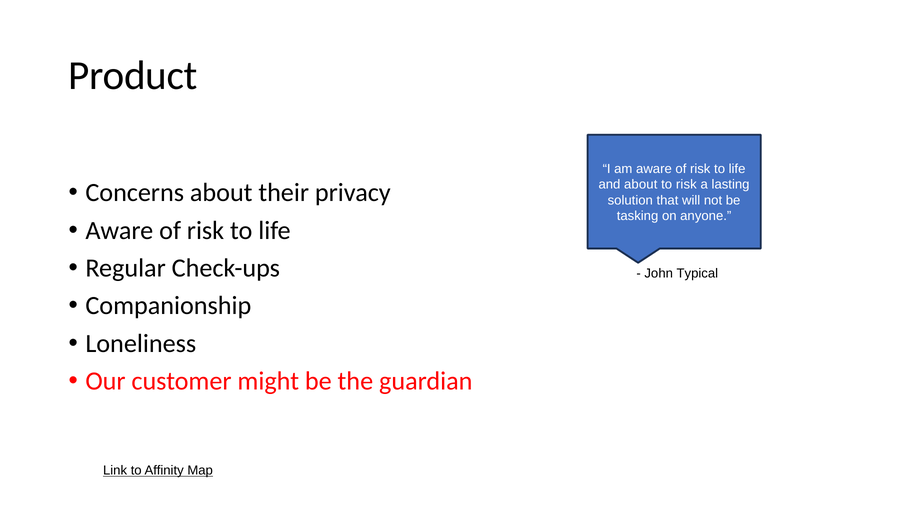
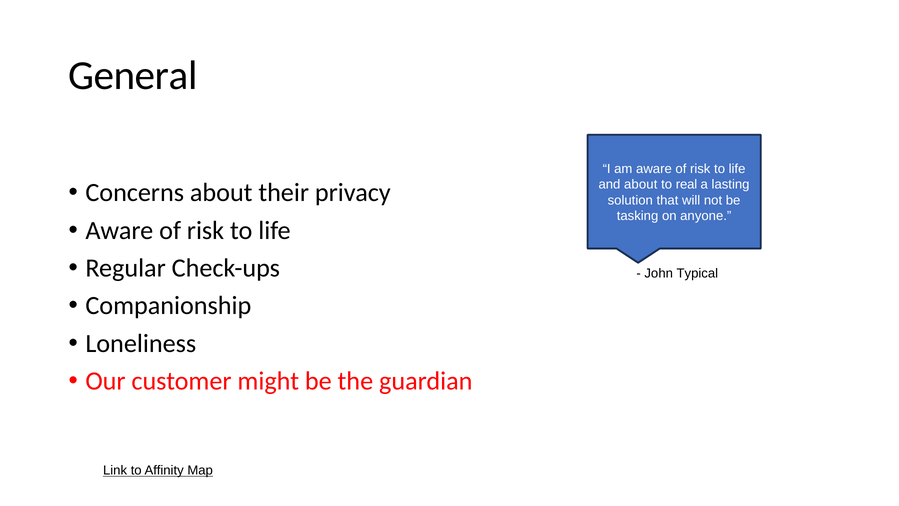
Product: Product -> General (133, 76)
to risk: risk -> real (687, 185)
